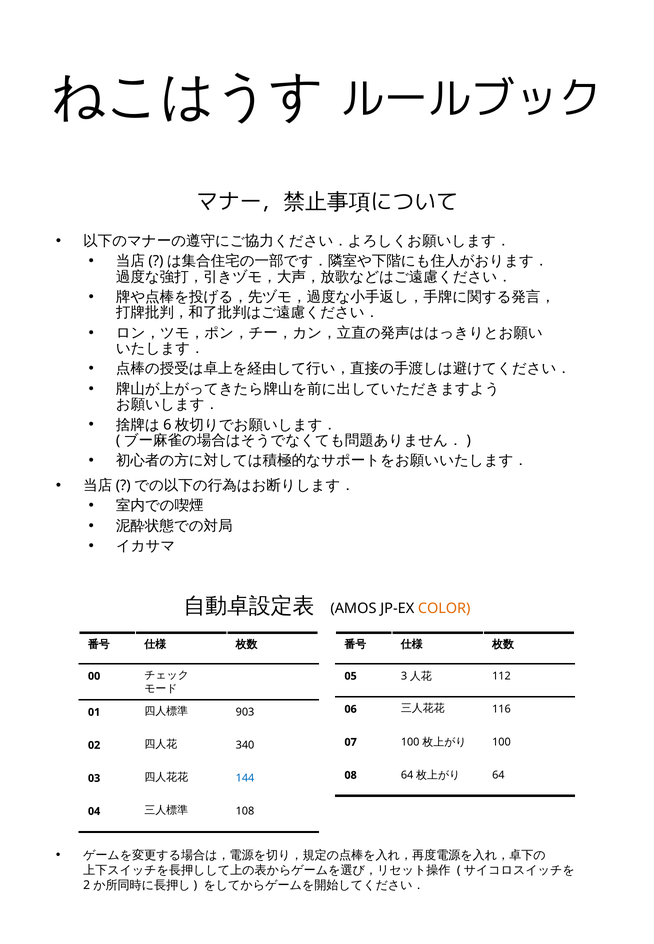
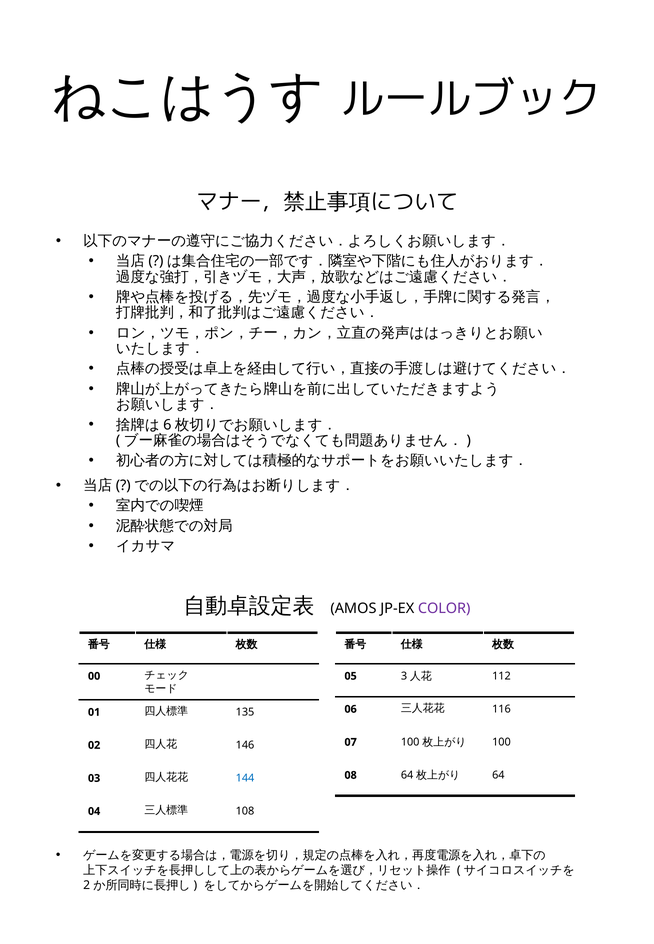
COLOR colour: orange -> purple (444, 609)
903: 903 -> 135 (245, 713)
340: 340 -> 146 (245, 746)
